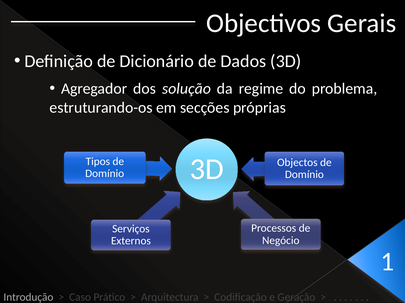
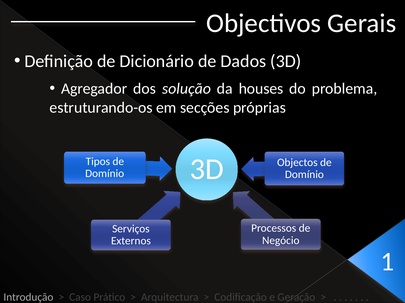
regime: regime -> houses (261, 89)
